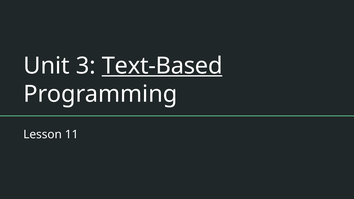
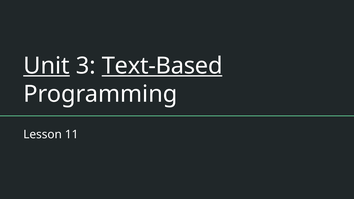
Unit underline: none -> present (47, 66)
